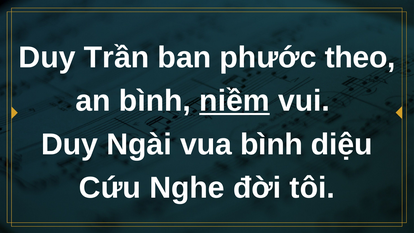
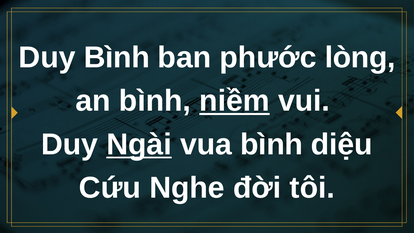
Duy Trần: Trần -> Bình (117, 58)
theo: theo -> lòng (360, 58)
Ngài underline: none -> present (139, 144)
